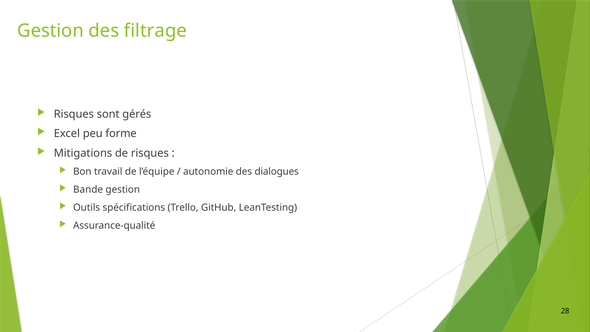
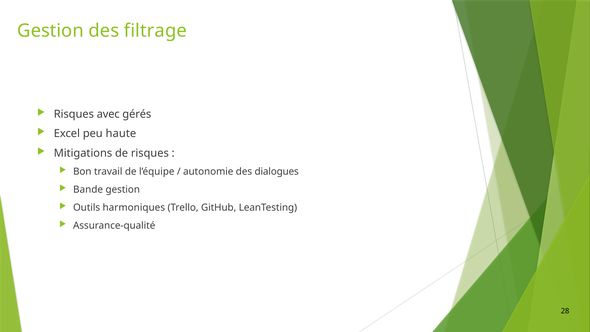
sont: sont -> avec (108, 114)
forme: forme -> haute (121, 134)
spécifications: spécifications -> harmoniques (134, 208)
